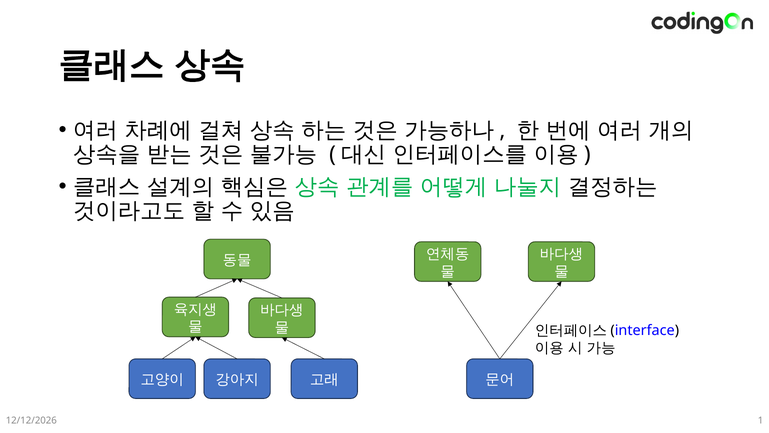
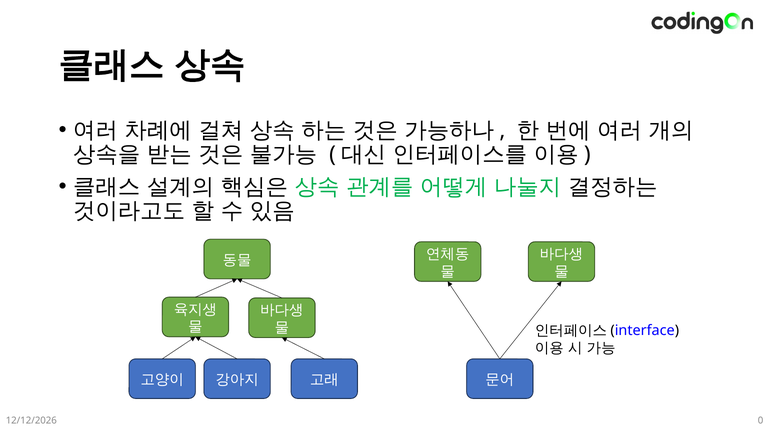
1: 1 -> 0 (761, 420)
